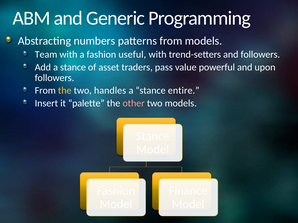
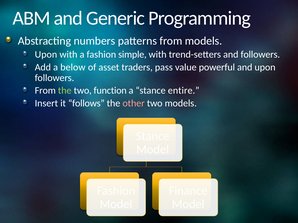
Team: Team -> Upon (46, 55)
useful: useful -> simple (132, 55)
Add a stance: stance -> below (73, 67)
the colour: yellow -> light green (65, 91)
handles: handles -> function (110, 91)
palette: palette -> follows (86, 103)
